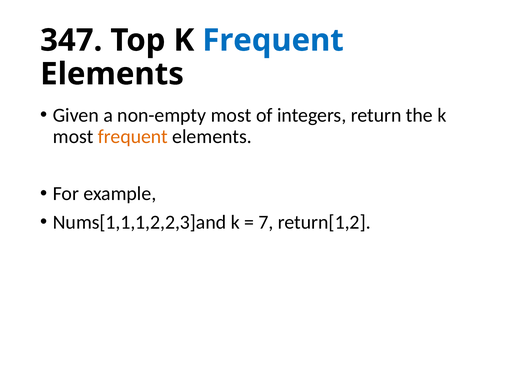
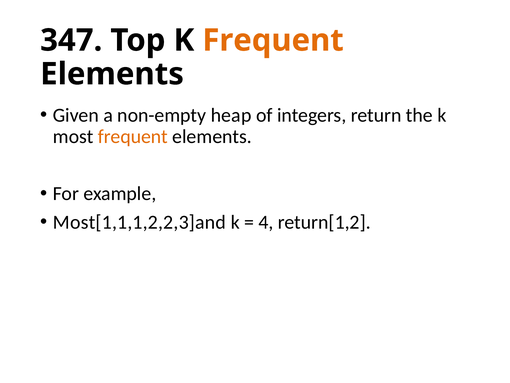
Frequent colour: blue -> orange (273, 40)
non-empty most: most -> heap (231, 115)
Nums[1,1,1,2,2,3]and: Nums[1,1,1,2,2,3]and -> Most[1,1,1,2,2,3]and (139, 222)
7: 7 -> 4 (266, 222)
